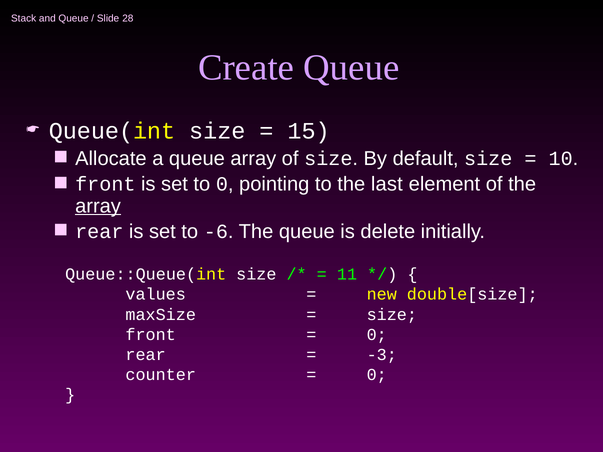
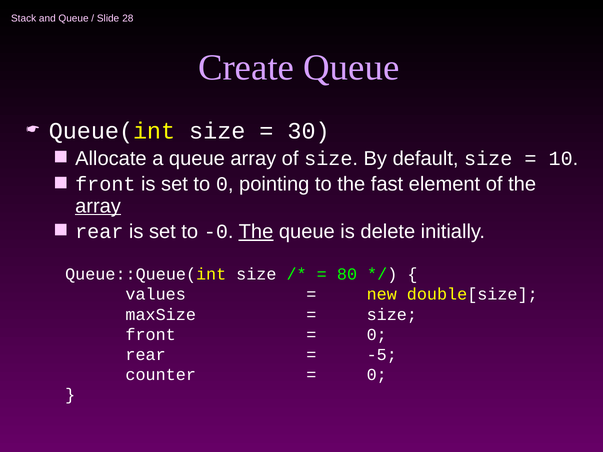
15: 15 -> 30 (309, 131)
last: last -> fast (387, 184)
-6: -6 -> -0 (216, 232)
The underline: none -> present (256, 232)
11: 11 -> 80 (347, 274)
-3: -3 -> -5 (382, 355)
